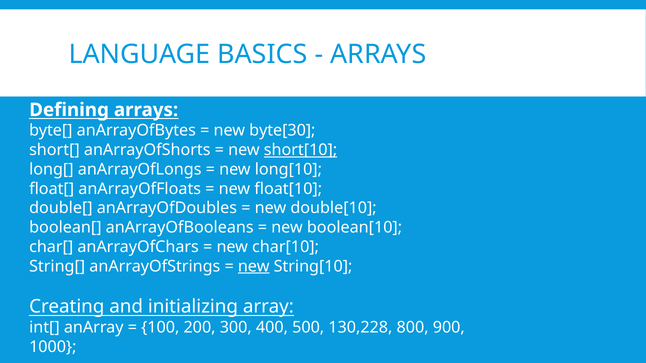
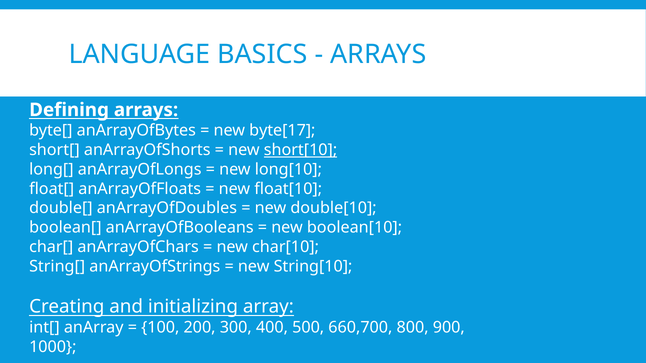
byte[30: byte[30 -> byte[17 (282, 131)
new underline: present -> none (254, 266)
130,228: 130,228 -> 660,700 (360, 328)
